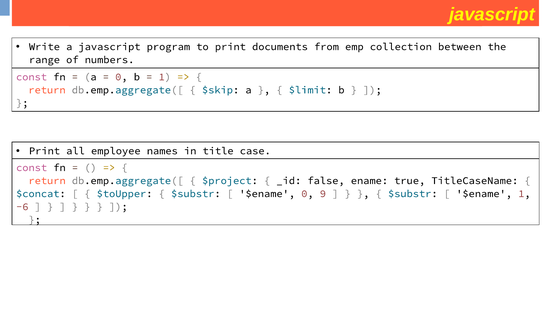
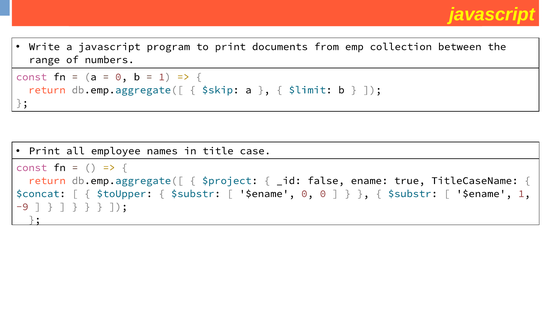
0 9: 9 -> 0 (323, 194)
-6: -6 -> -9 (22, 207)
